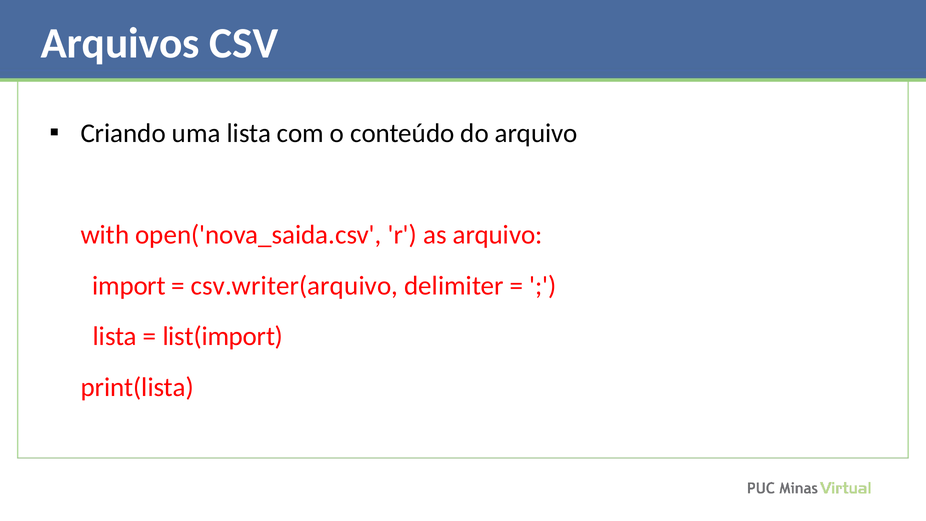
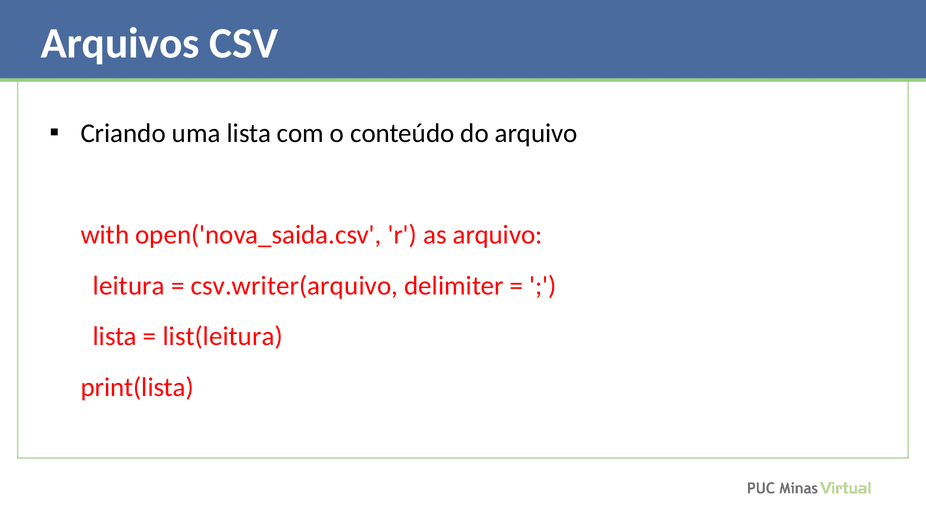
import: import -> leitura (129, 286)
list(import: list(import -> list(leitura (223, 336)
